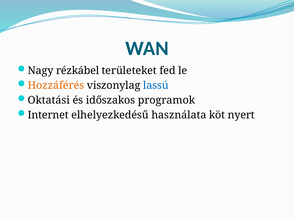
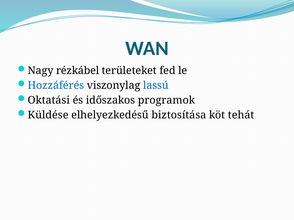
Hozzáférés colour: orange -> blue (56, 86)
Internet: Internet -> Küldése (48, 115)
használata: használata -> biztosítása (179, 115)
nyert: nyert -> tehát (241, 115)
